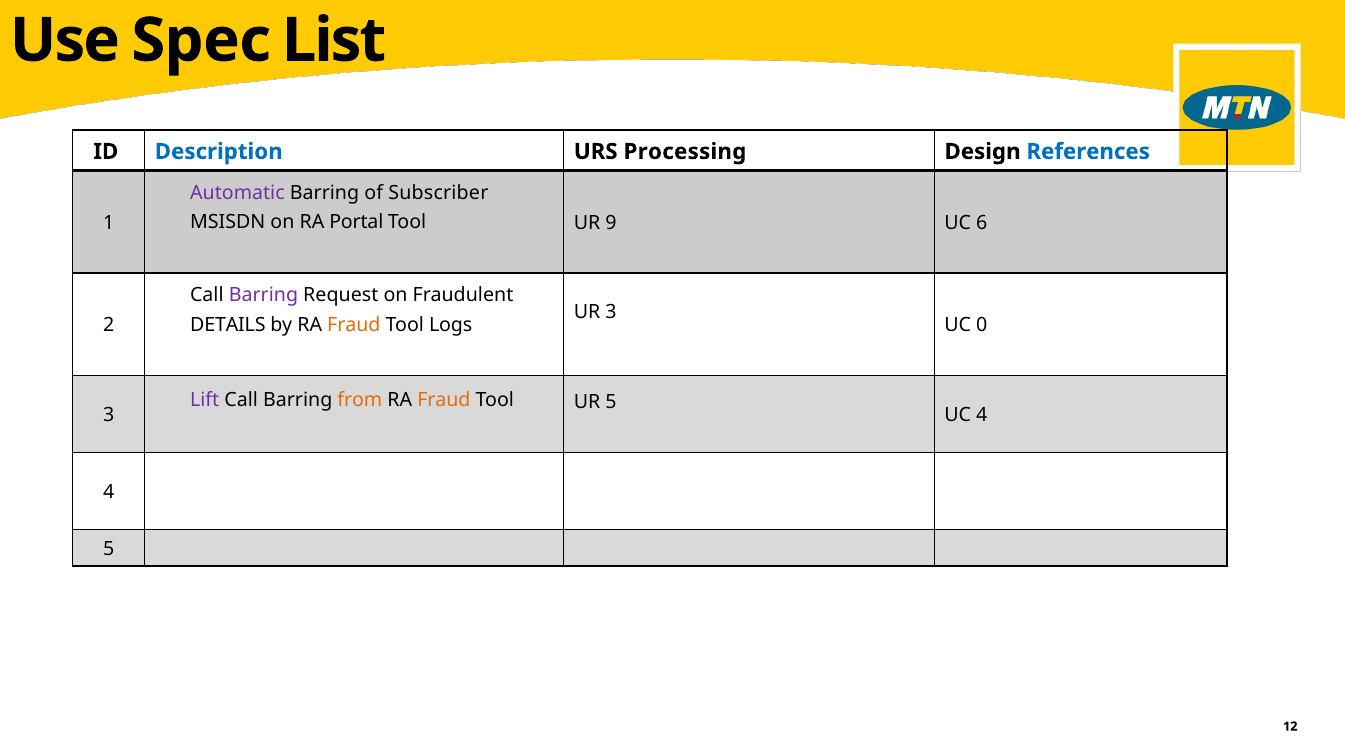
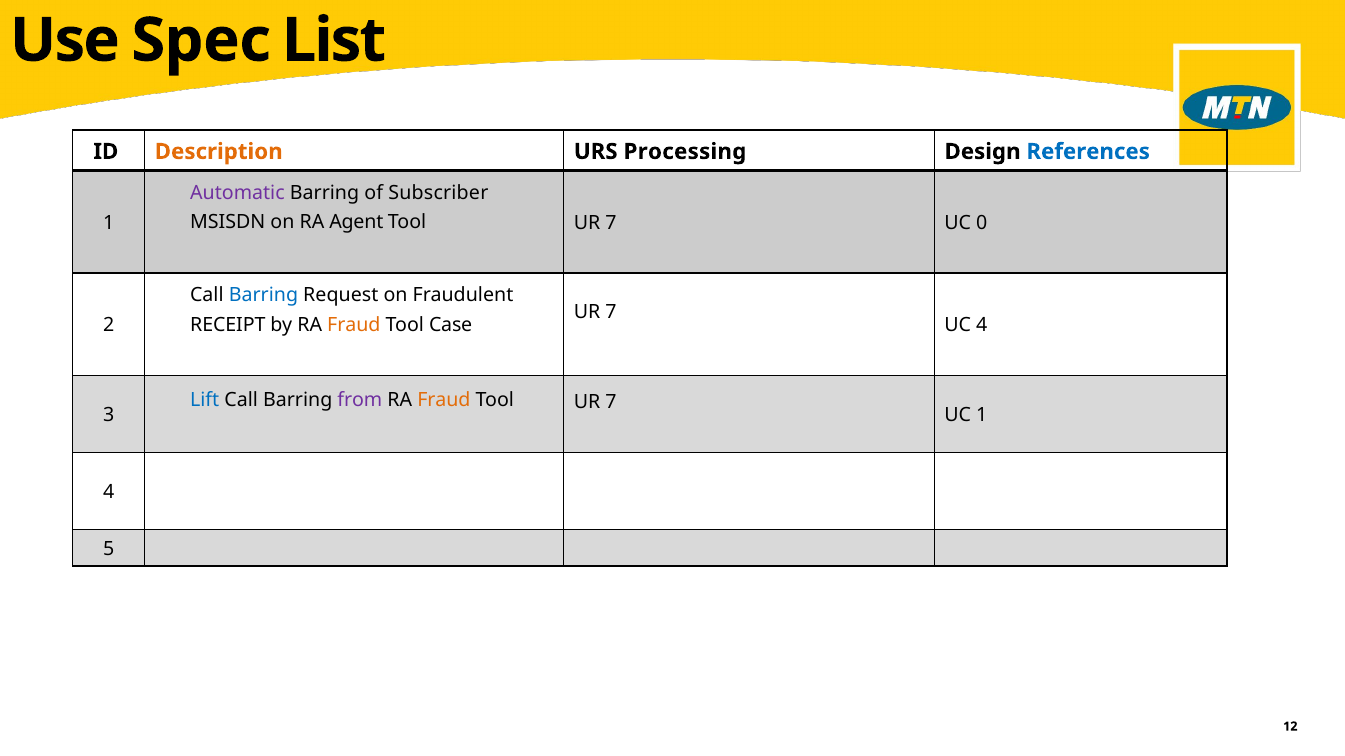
Description colour: blue -> orange (219, 152)
Portal: Portal -> Agent (356, 222)
9: 9 -> 7 (611, 223)
6: 6 -> 0 (982, 223)
Barring colour: purple -> blue (263, 295)
3: 3 -> 7 (611, 312)
DETAILS: DETAILS -> RECEIPT (228, 325)
Logs: Logs -> Case (451, 325)
UC 0: 0 -> 4 (982, 326)
Lift colour: purple -> blue (205, 400)
from colour: orange -> purple (360, 400)
5: 5 -> 7 (611, 402)
UC 4: 4 -> 1 (982, 415)
